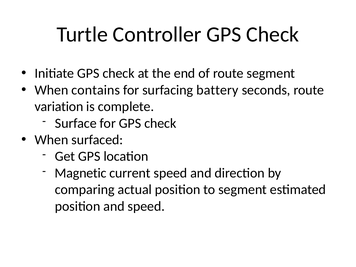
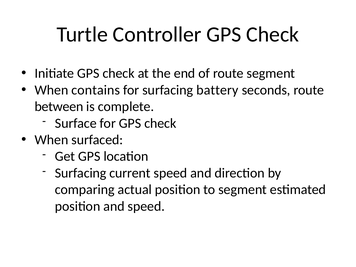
variation: variation -> between (59, 107)
Magnetic: Magnetic -> Surfacing (81, 173)
